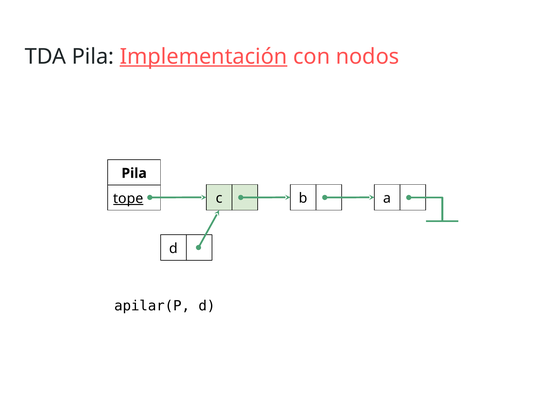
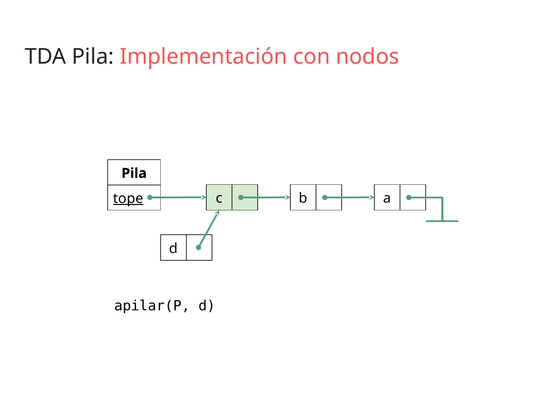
Implementación underline: present -> none (204, 57)
